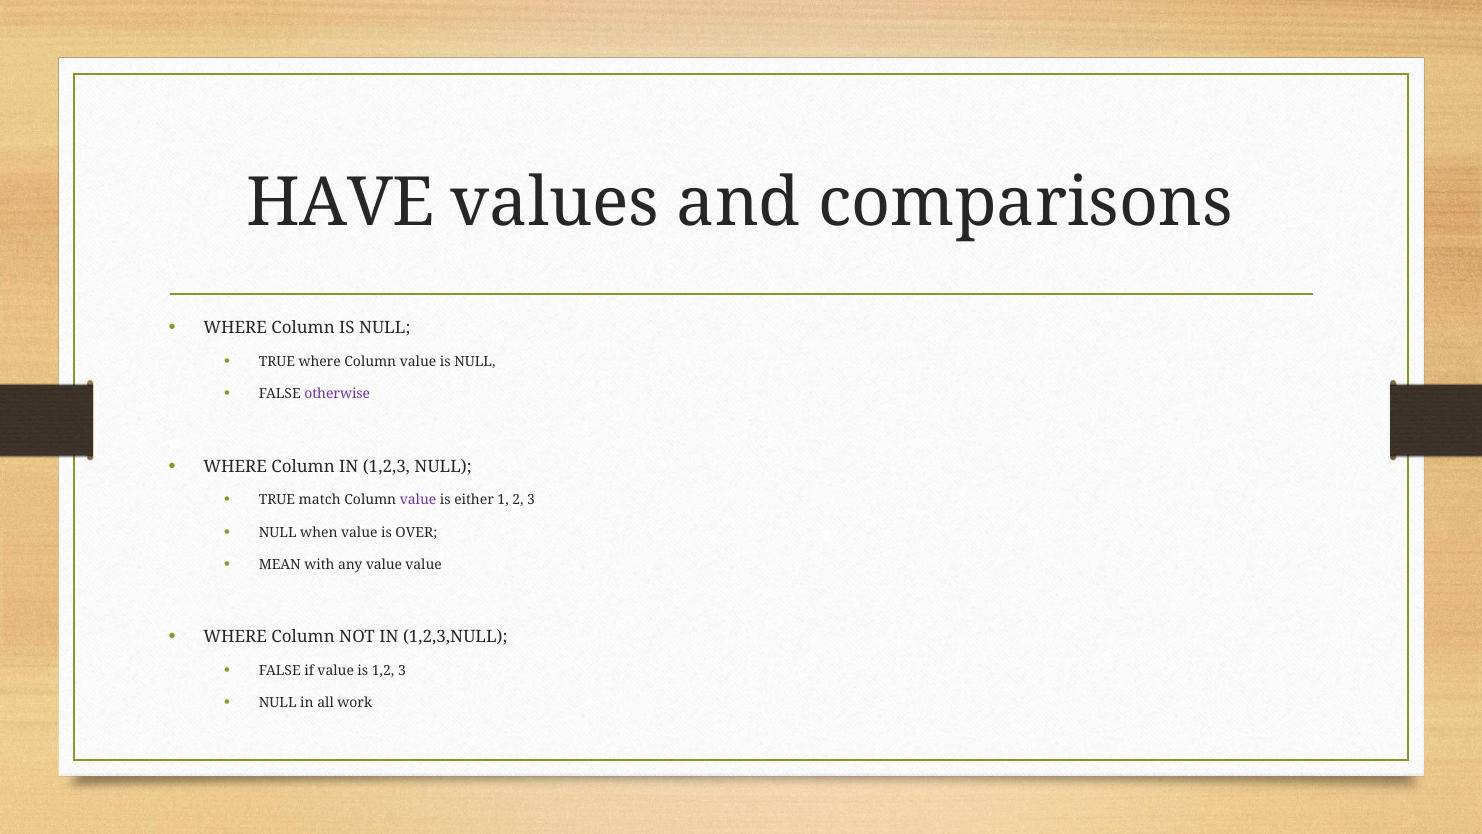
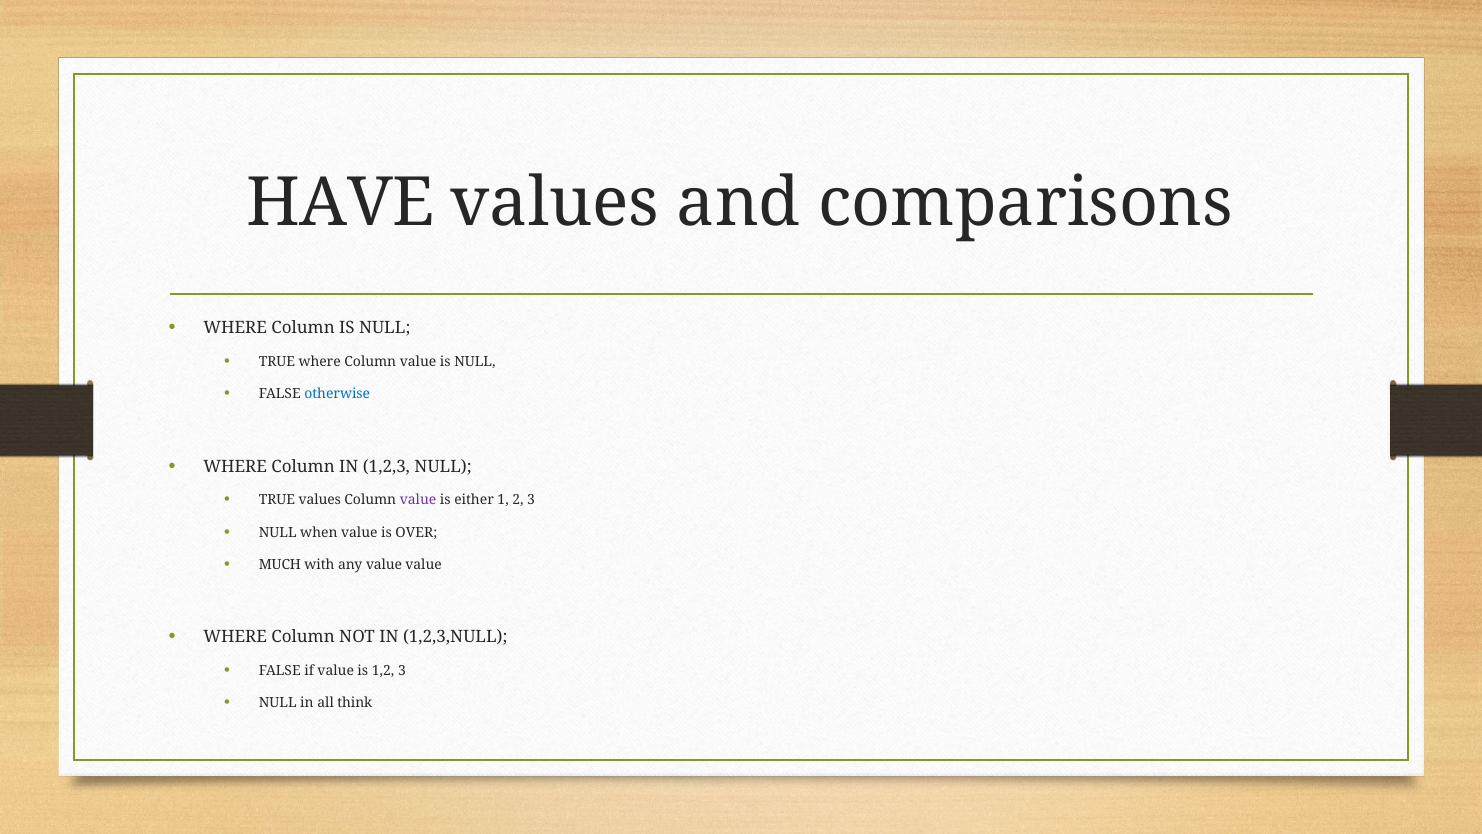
otherwise colour: purple -> blue (337, 394)
TRUE match: match -> values (320, 500)
MEAN: MEAN -> MUCH (280, 564)
work: work -> think (355, 703)
